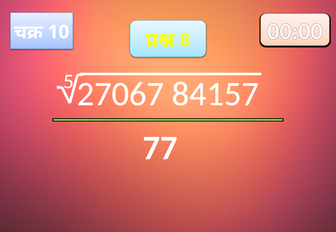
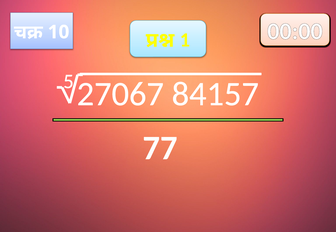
8: 8 -> 1 (185, 40)
